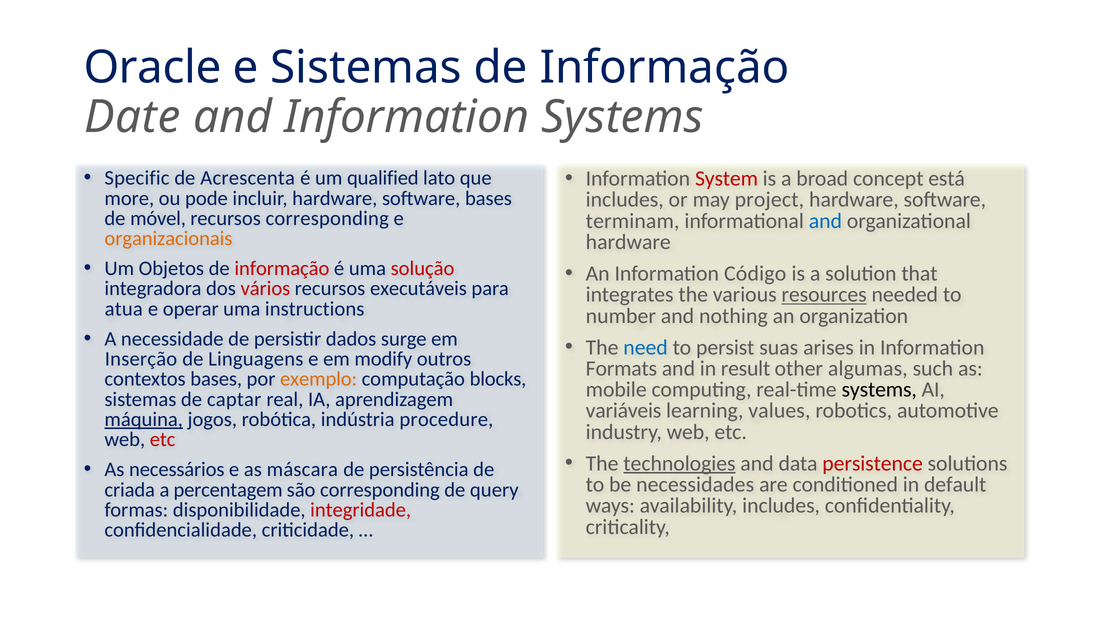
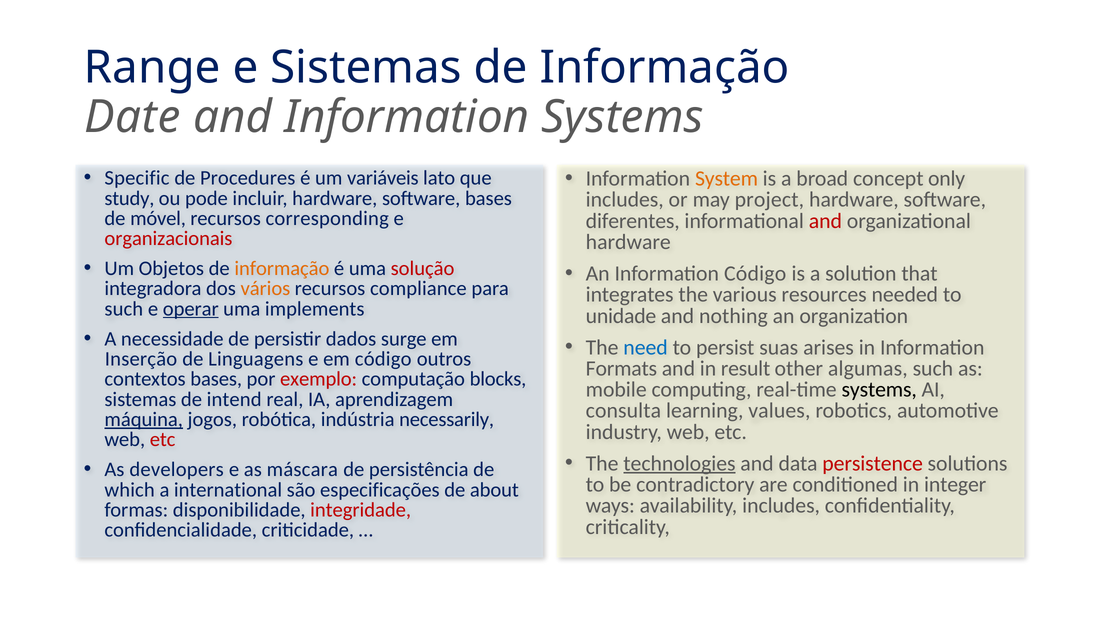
Oracle: Oracle -> Range (152, 68)
Acrescenta: Acrescenta -> Procedures (248, 178)
qualified: qualified -> variáveis (383, 178)
System colour: red -> orange (727, 179)
está: está -> only (947, 179)
more: more -> study (129, 198)
terminam: terminam -> diferentes (633, 221)
and colour: blue -> red (825, 221)
organizacionais colour: orange -> red (168, 238)
informação colour: red -> orange (282, 269)
vários colour: red -> orange (265, 289)
executáveis: executáveis -> compliance (418, 289)
resources underline: present -> none (824, 295)
atua: atua -> such (124, 309)
operar underline: none -> present (191, 309)
instructions: instructions -> implements (315, 309)
number: number -> unidade (621, 316)
em modify: modify -> código (383, 359)
exemplo colour: orange -> red (319, 379)
captar: captar -> intend (234, 399)
variáveis: variáveis -> consulta (623, 411)
procedure: procedure -> necessarily (447, 419)
necessários: necessários -> developers (177, 469)
necessidades: necessidades -> contradictory (695, 484)
default: default -> integer (955, 484)
criada: criada -> which (130, 490)
percentagem: percentagem -> international (228, 490)
são corresponding: corresponding -> especificações (380, 490)
query: query -> about (494, 490)
